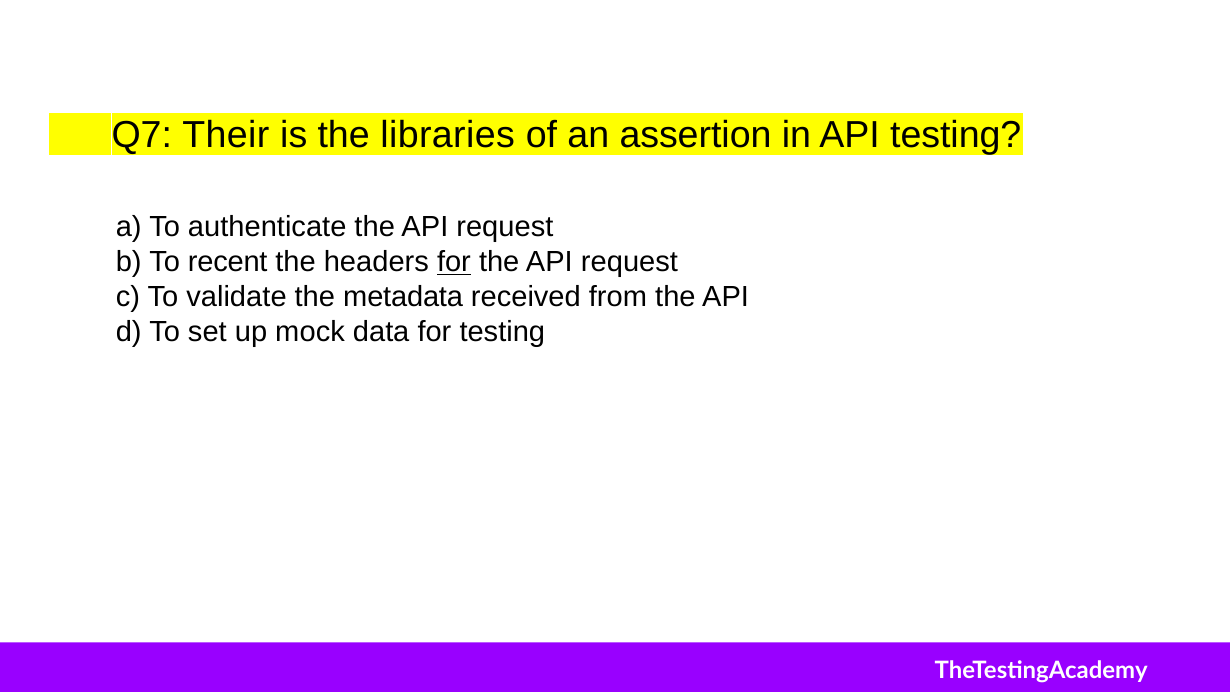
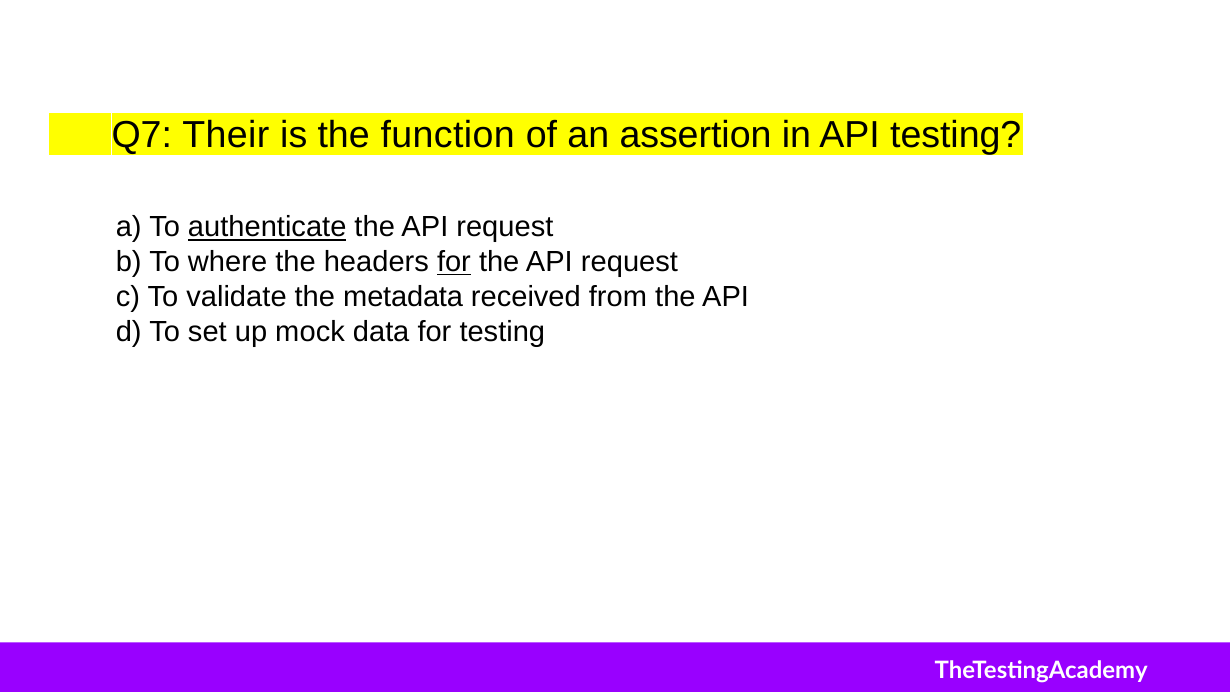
libraries: libraries -> function (448, 135)
authenticate underline: none -> present (267, 227)
recent: recent -> where (228, 262)
